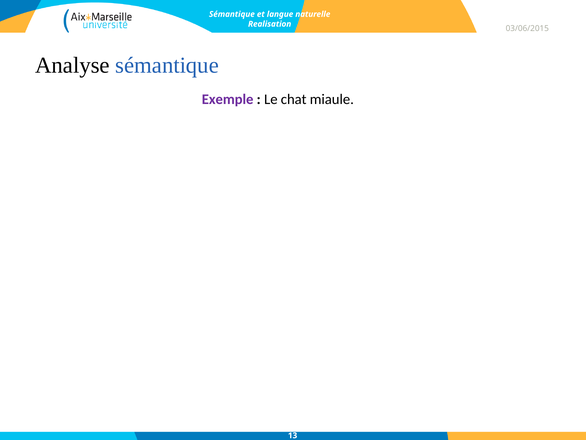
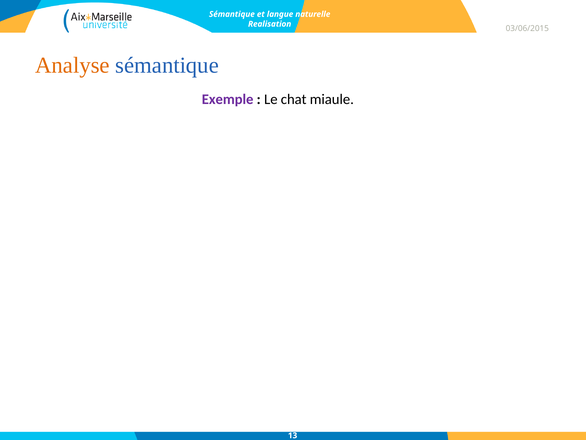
Analyse colour: black -> orange (72, 65)
